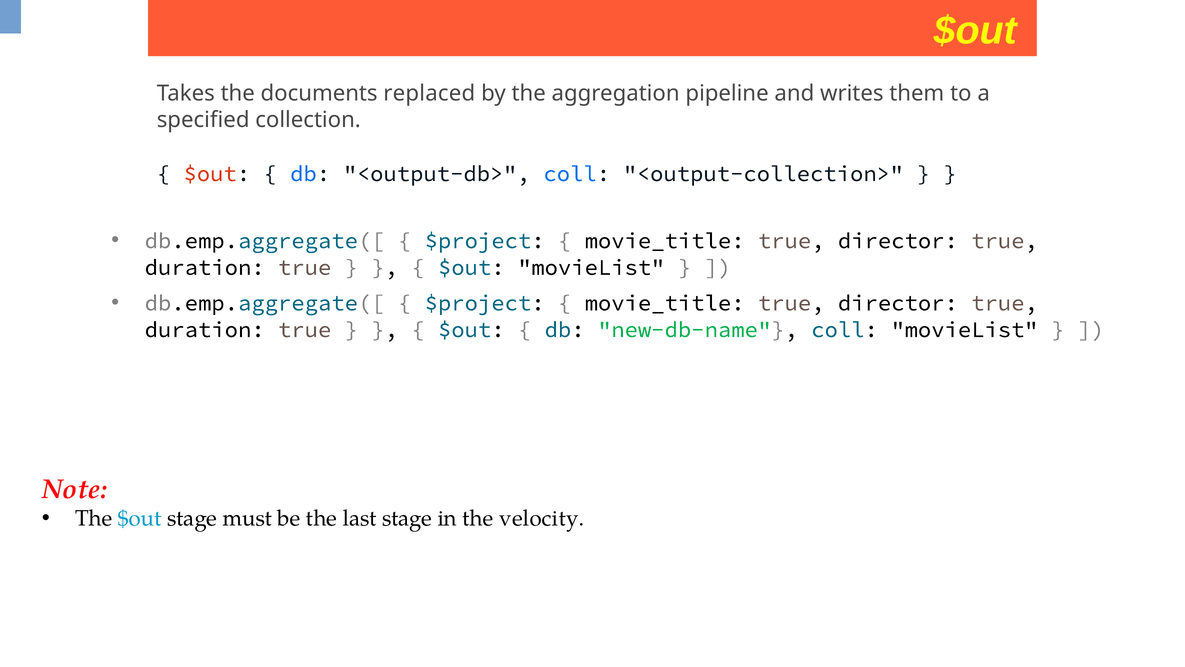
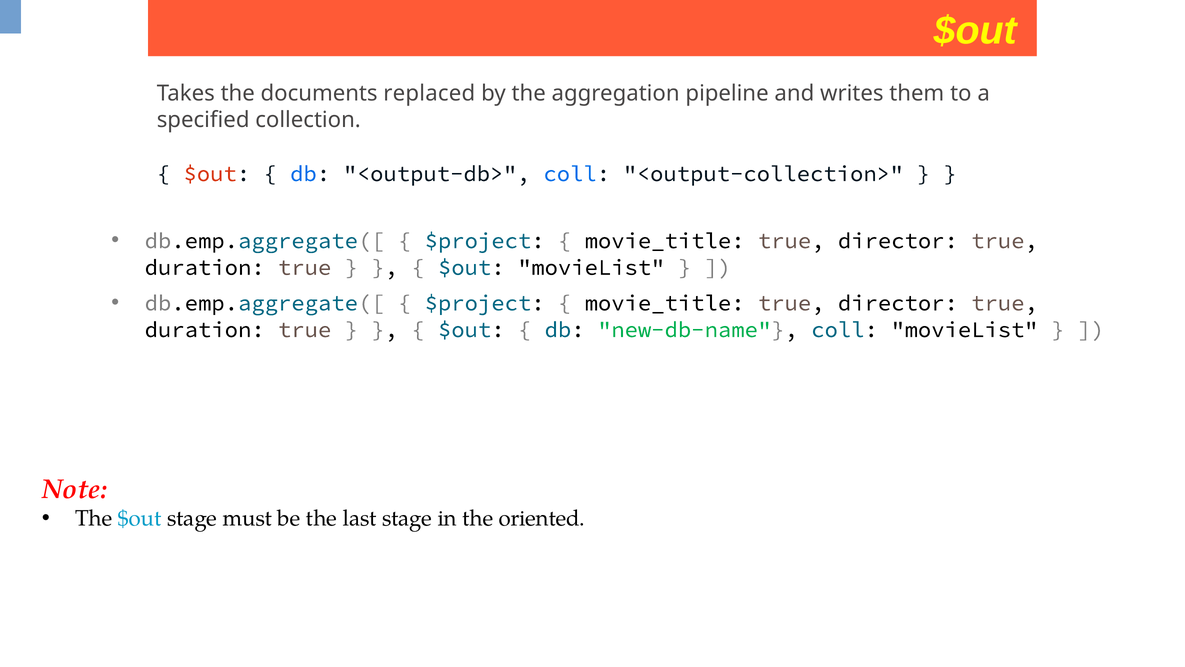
velocity: velocity -> oriented (542, 518)
